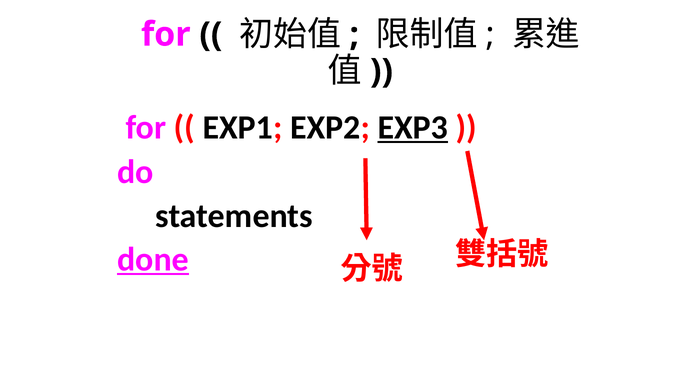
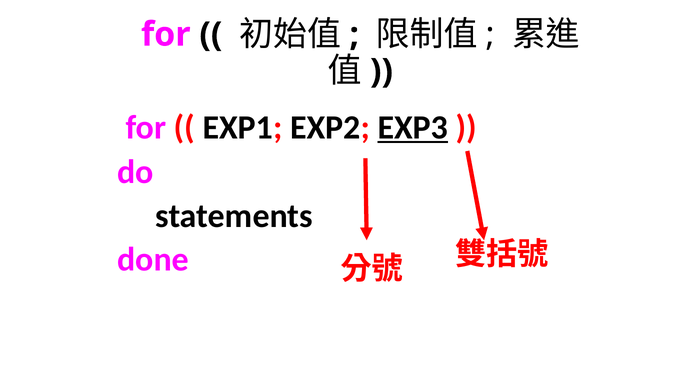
done underline: present -> none (153, 260)
